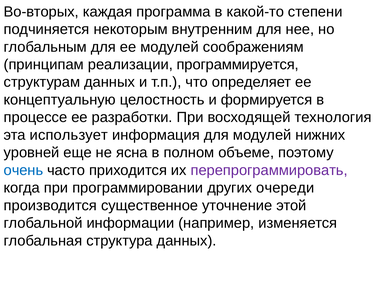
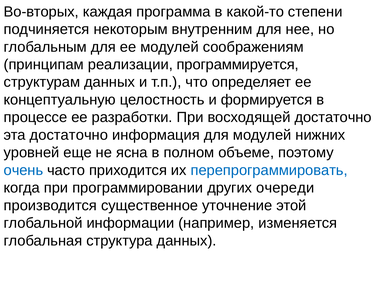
восходящей технология: технология -> достаточно (333, 118)
эта использует: использует -> достаточно (69, 135)
перепрограммировать colour: purple -> blue (269, 171)
